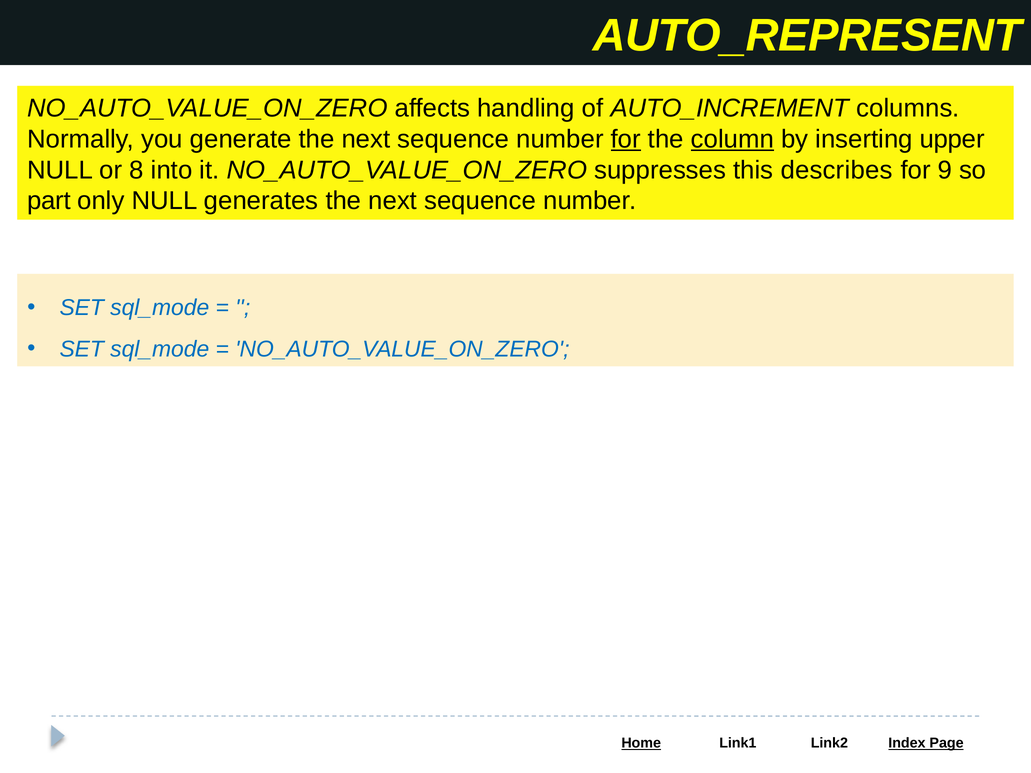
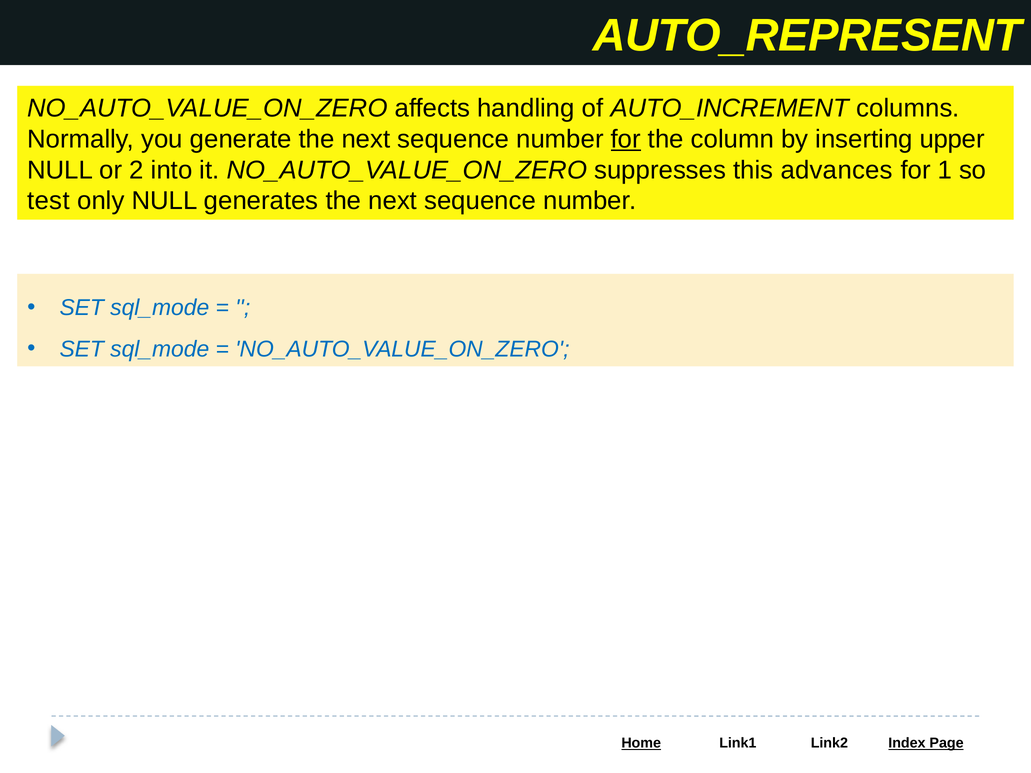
column underline: present -> none (732, 139)
8: 8 -> 2 (136, 170)
describes: describes -> advances (837, 170)
9: 9 -> 1 (945, 170)
part: part -> test (49, 201)
